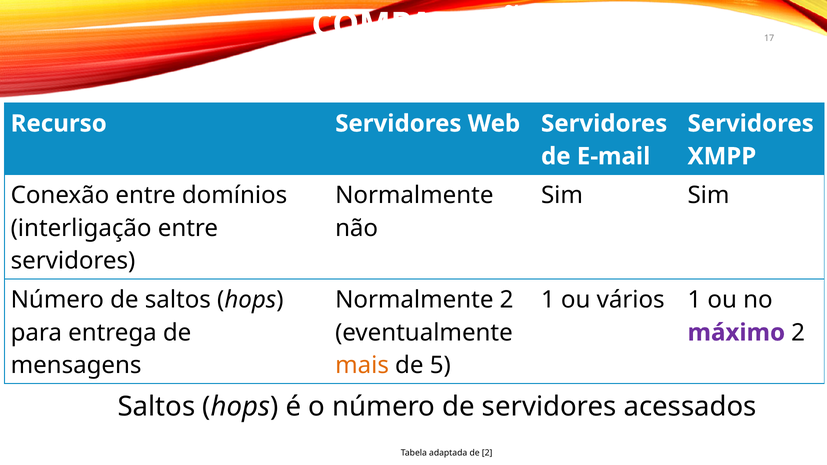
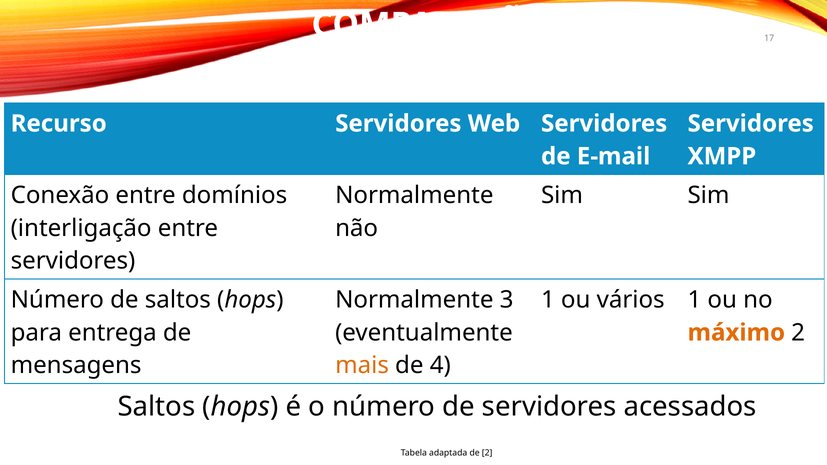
Normalmente 2: 2 -> 3 (507, 300)
máximo colour: purple -> orange (736, 333)
5: 5 -> 4 (440, 366)
